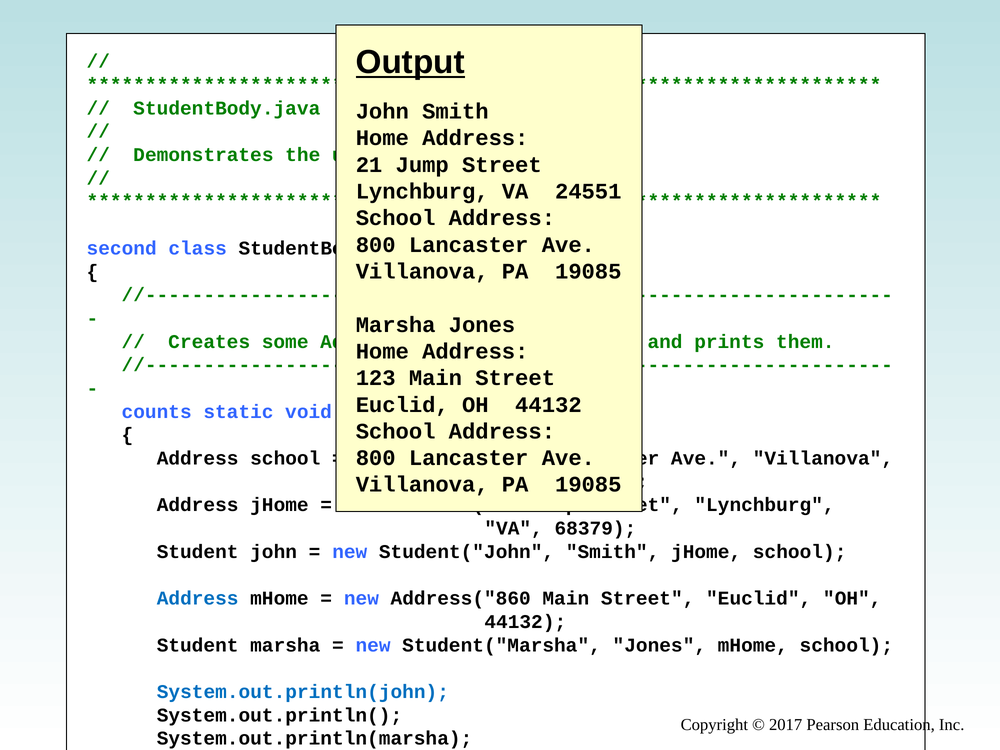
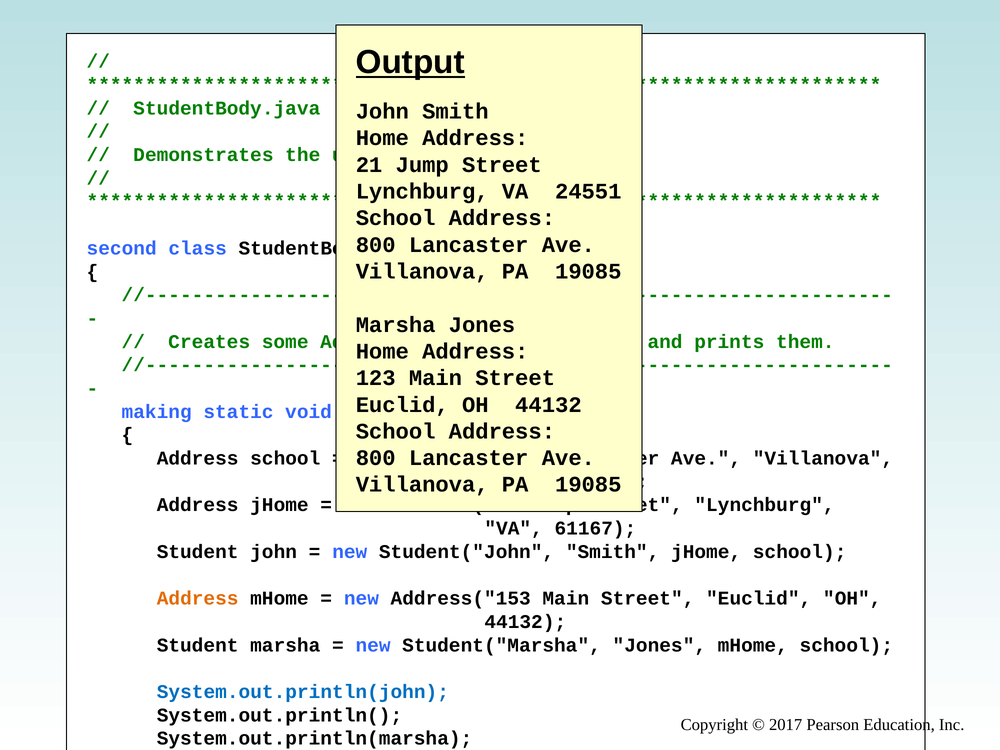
counts: counts -> making (157, 412)
68379: 68379 -> 61167 (595, 528)
Address colour: blue -> orange (198, 598)
Address("860: Address("860 -> Address("153 (461, 598)
